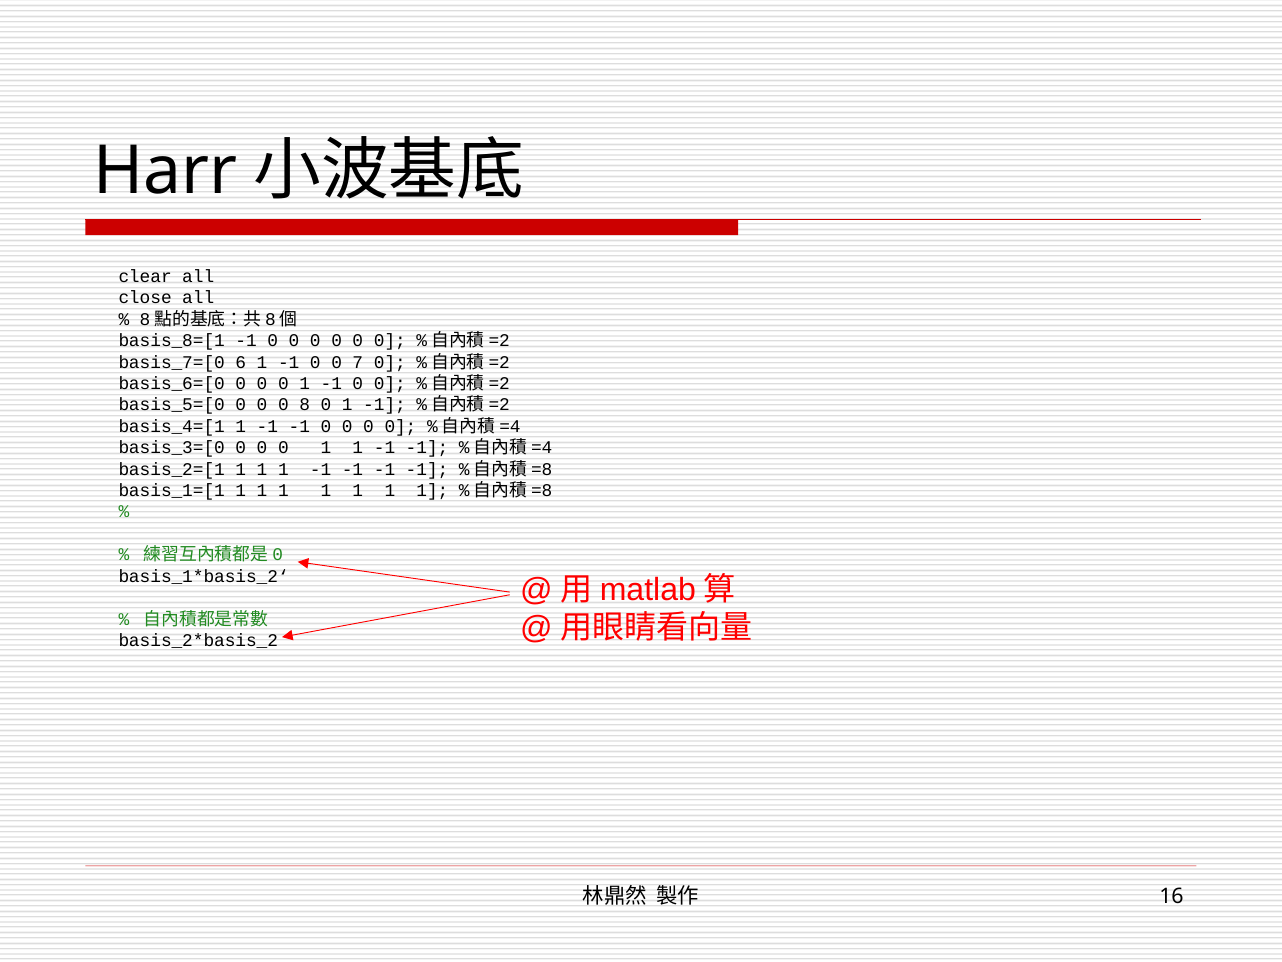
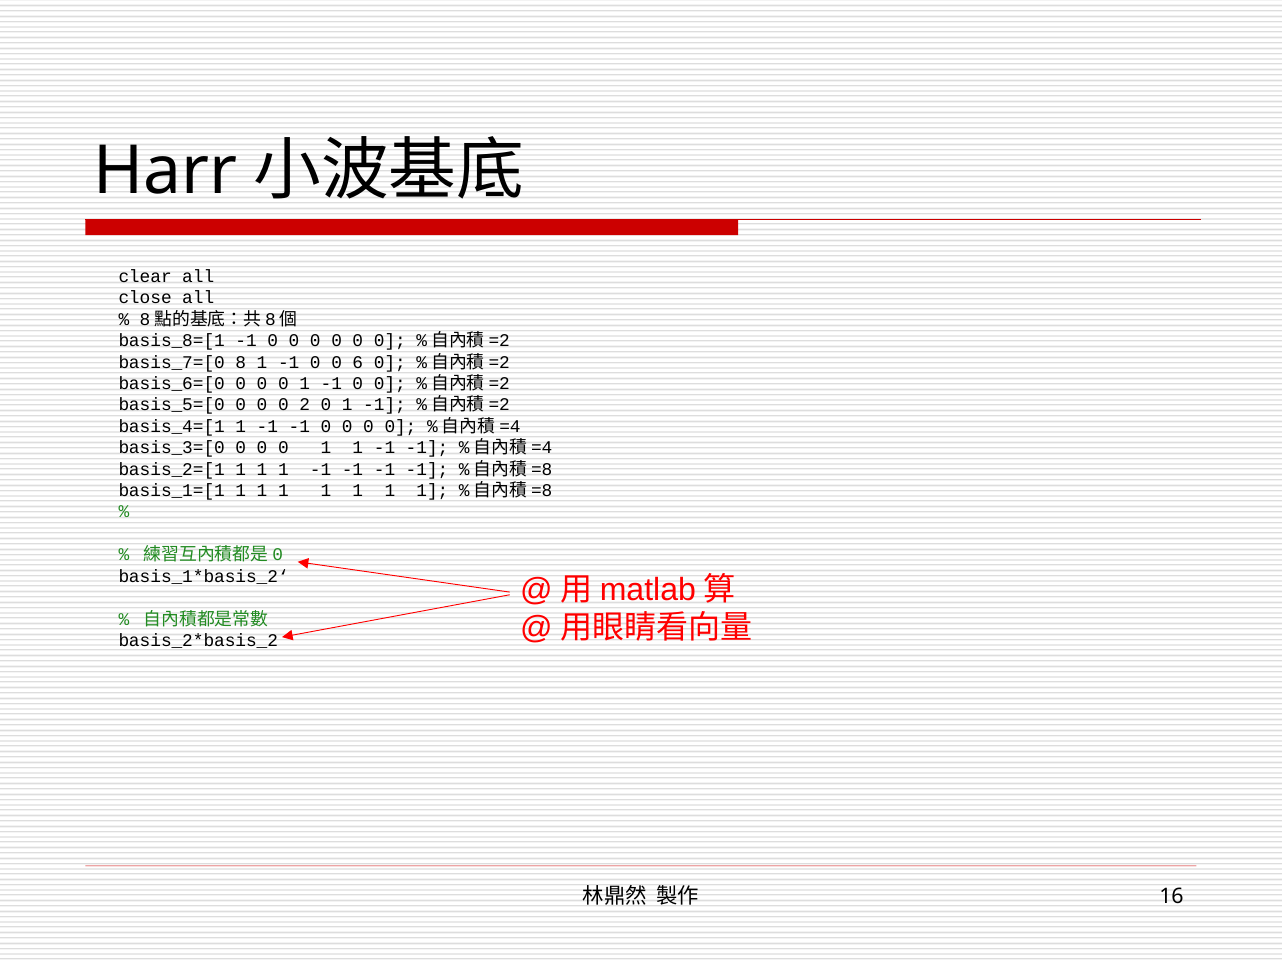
6: 6 -> 8 (241, 362)
7: 7 -> 6 (358, 362)
8: 8 -> 2 (305, 405)
